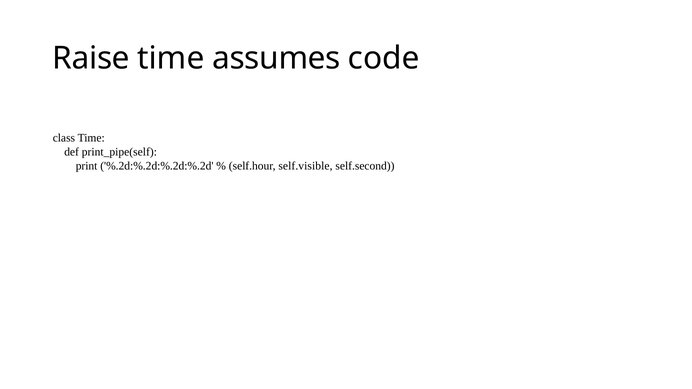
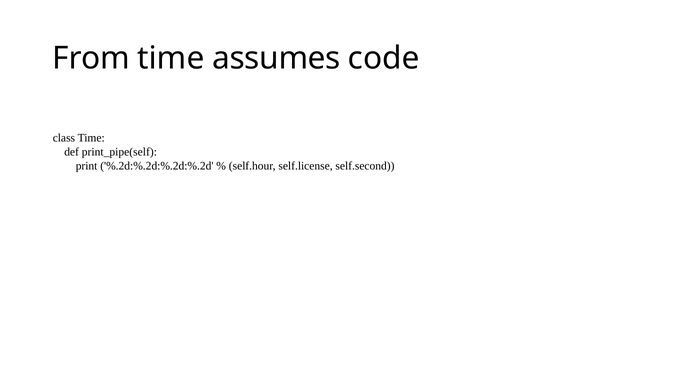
Raise: Raise -> From (91, 58)
self.visible: self.visible -> self.license (306, 166)
